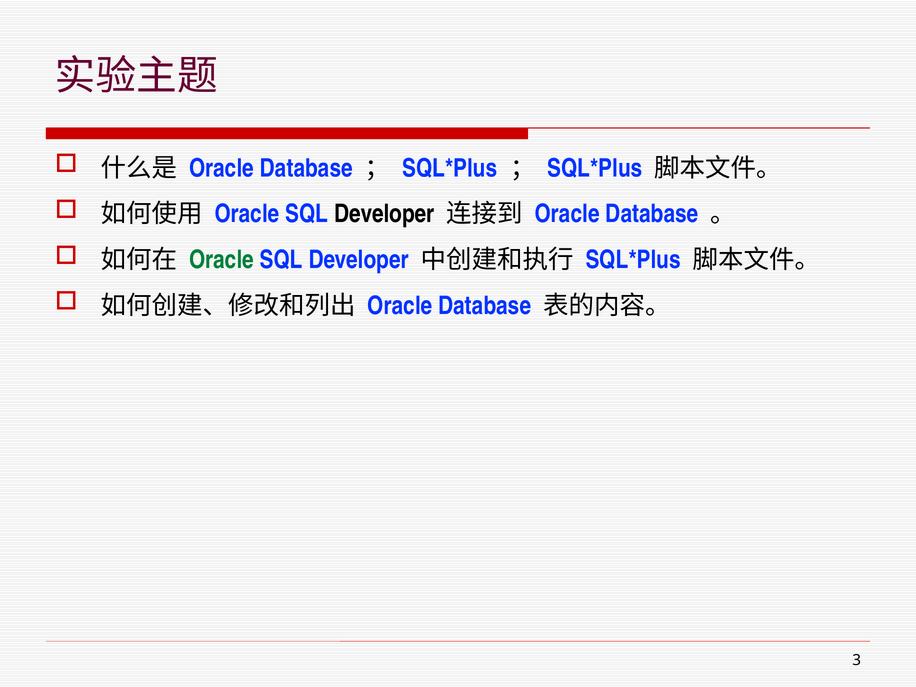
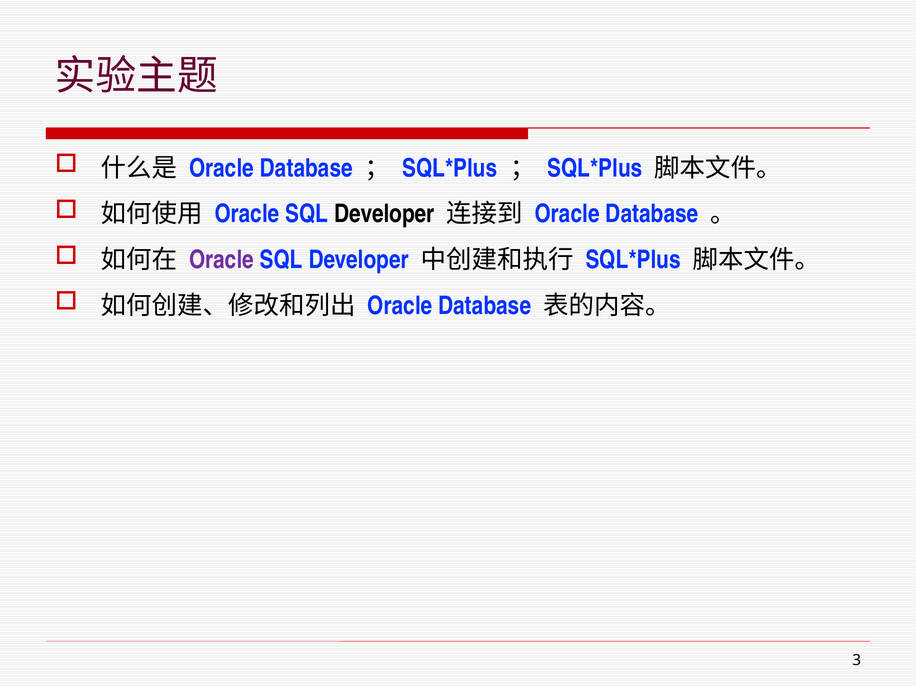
Oracle colour: green -> purple (222, 260)
